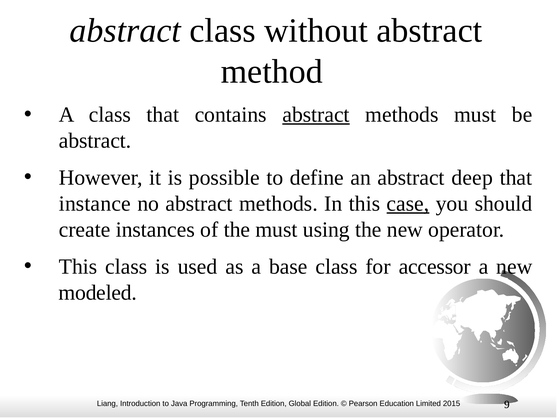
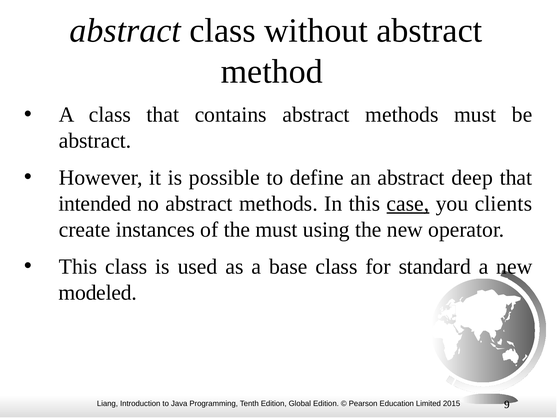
abstract underline: present -> none (316, 115)
instance: instance -> intended (95, 204)
should: should -> clients (503, 204)
accessor: accessor -> standard (435, 266)
